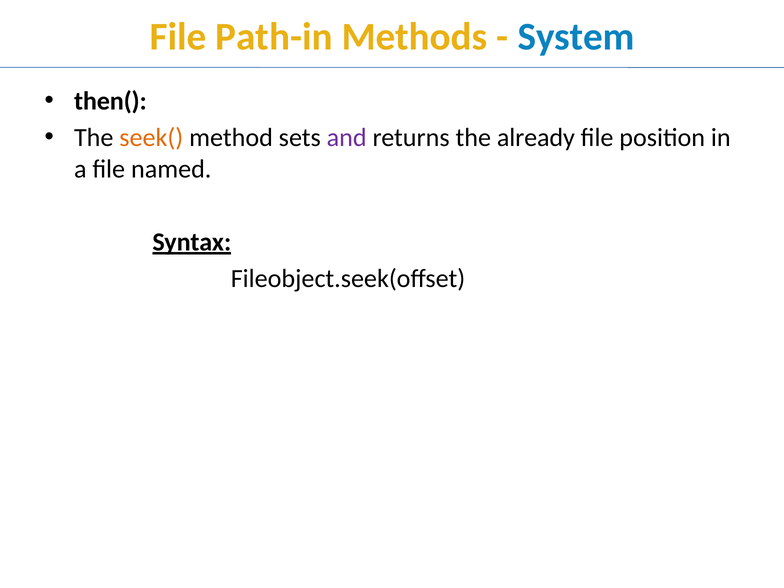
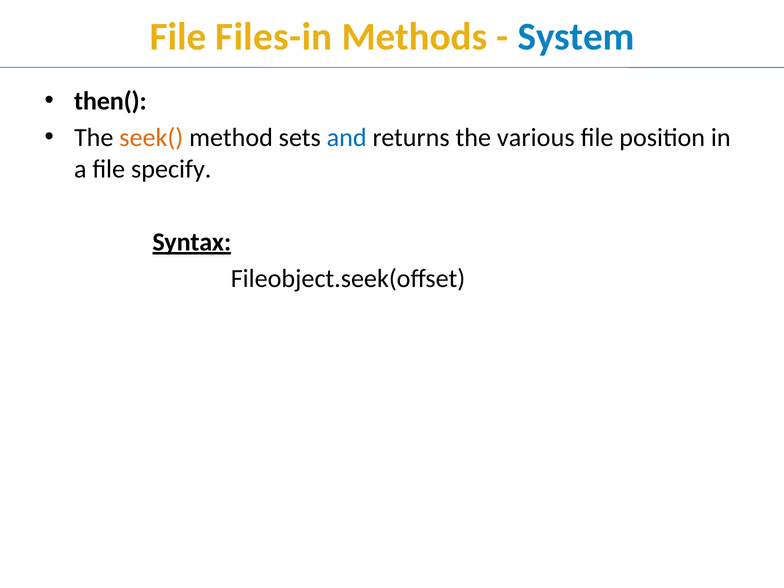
Path-in: Path-in -> Files-in (274, 37)
and colour: purple -> blue (347, 138)
already: already -> various (536, 138)
named: named -> specify (171, 169)
